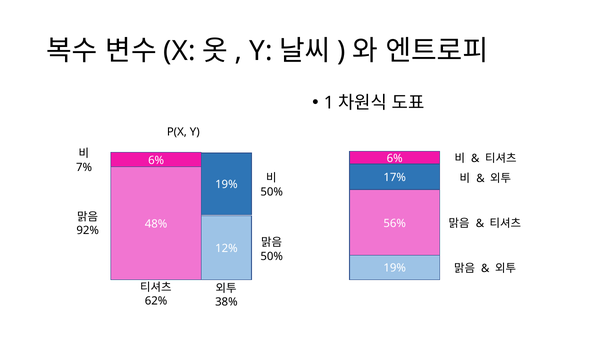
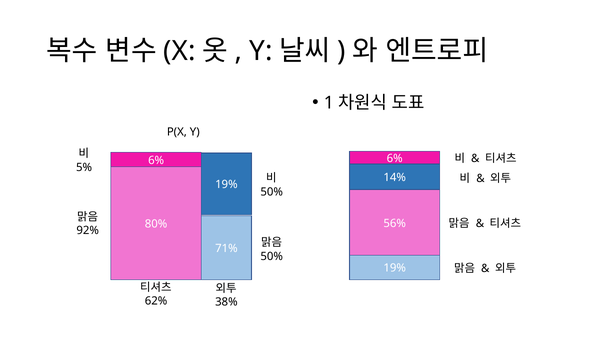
7%: 7% -> 5% (84, 167)
17%: 17% -> 14% (395, 178)
48%: 48% -> 80% (156, 224)
12%: 12% -> 71% (226, 248)
